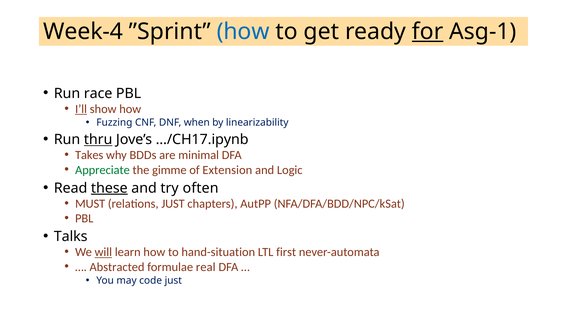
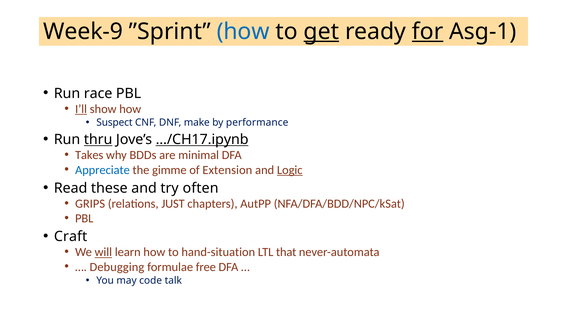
Week-4: Week-4 -> Week-9 (83, 31)
get underline: none -> present (321, 31)
Fuzzing: Fuzzing -> Suspect (114, 123)
when: when -> make (197, 123)
linearizability: linearizability -> performance (257, 123)
…/CH17.ipynb underline: none -> present (202, 140)
Appreciate colour: green -> blue (102, 170)
Logic underline: none -> present (290, 170)
these underline: present -> none (109, 188)
MUST: MUST -> GRIPS (90, 204)
Talks: Talks -> Craft (71, 237)
first: first -> that (286, 252)
Abstracted: Abstracted -> Debugging (117, 267)
real: real -> free (206, 267)
code just: just -> talk (173, 281)
